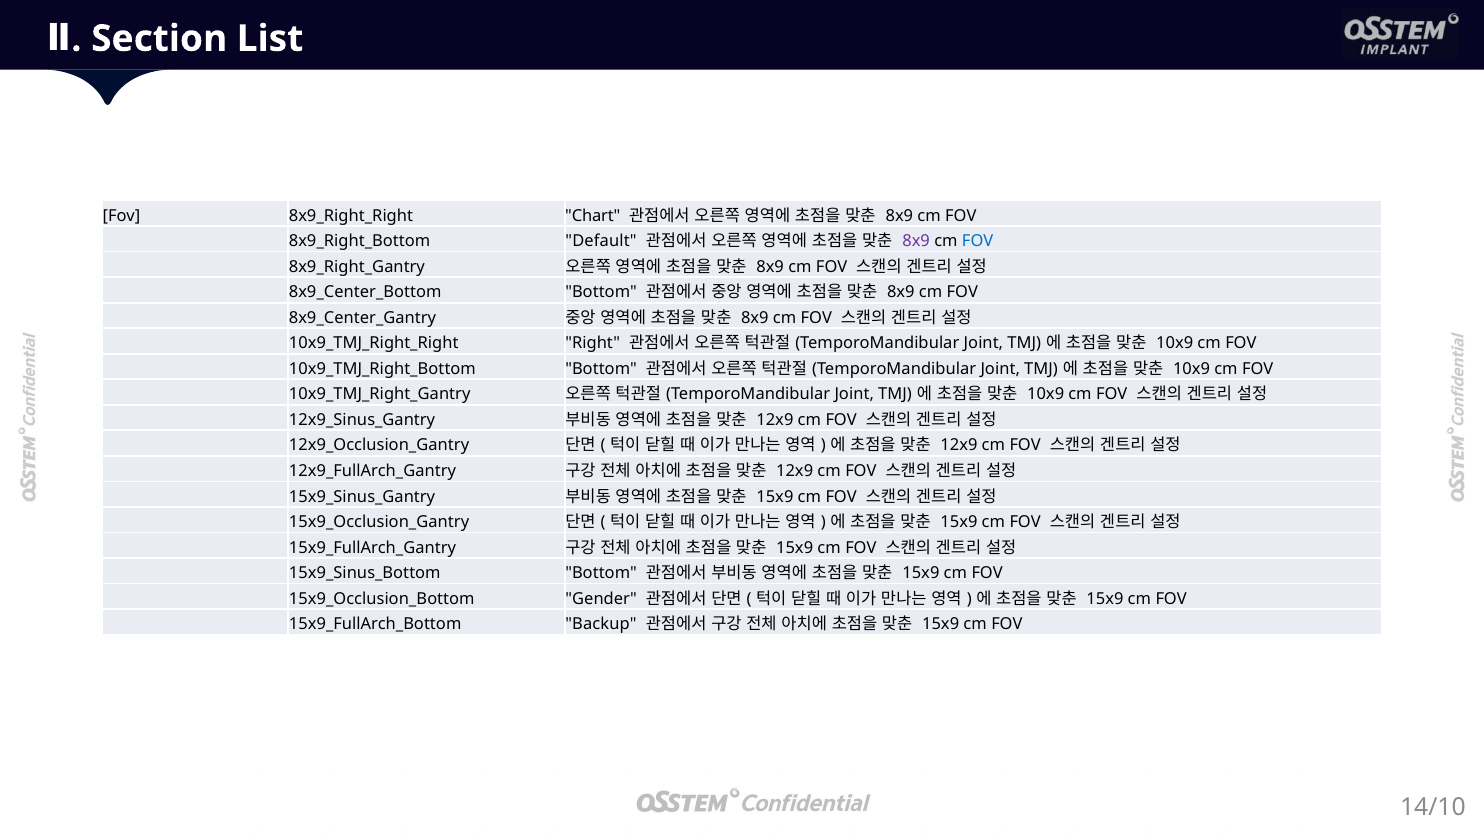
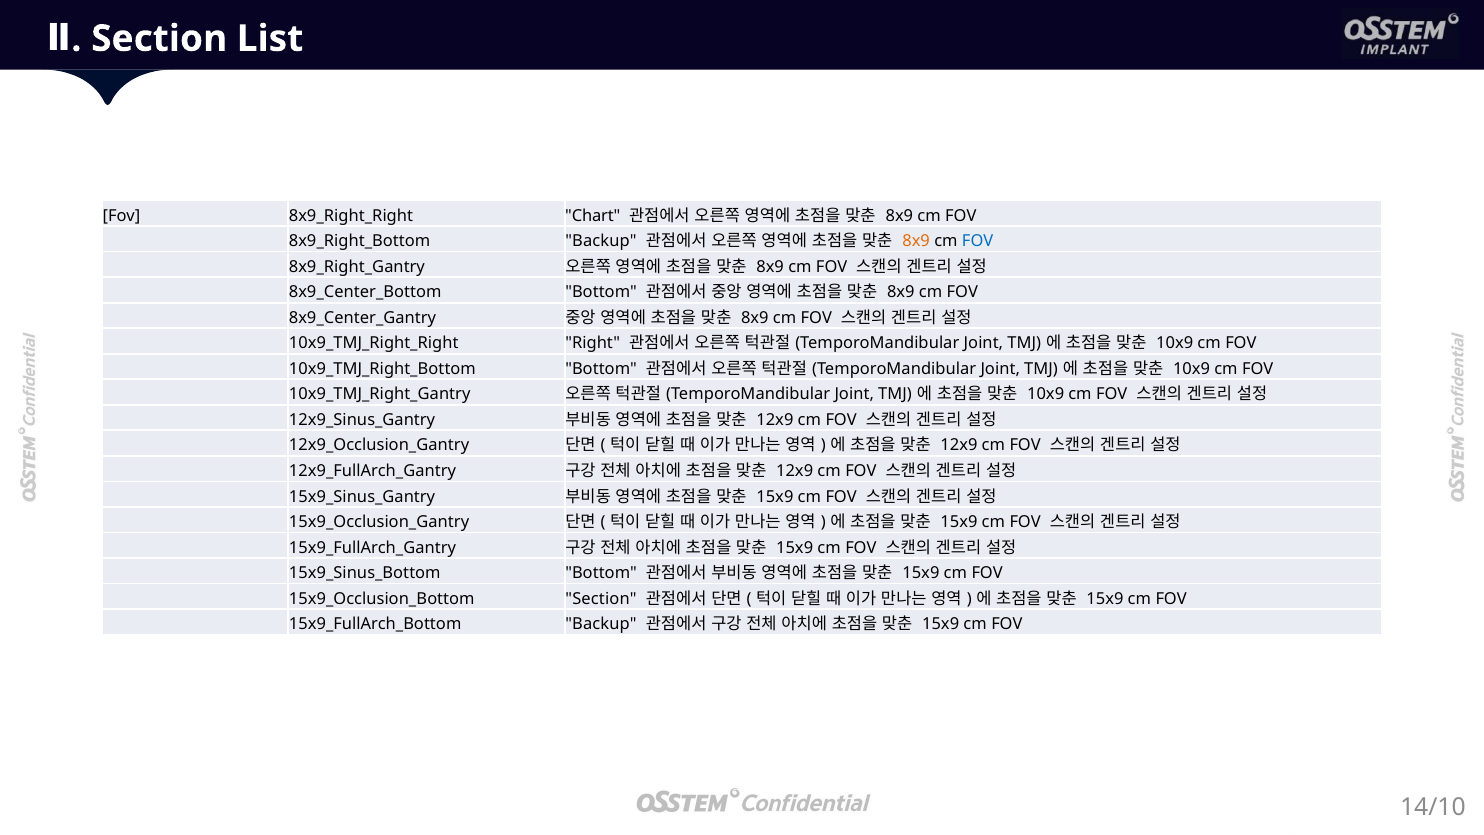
Default: Default -> Backup (601, 241)
8x9 colour: purple -> orange (916, 241)
Gender: Gender -> Section (601, 599)
